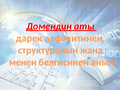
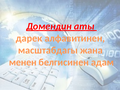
структуранын: структуранын -> масштабдагы (48, 50)
анын: анын -> адам (102, 62)
